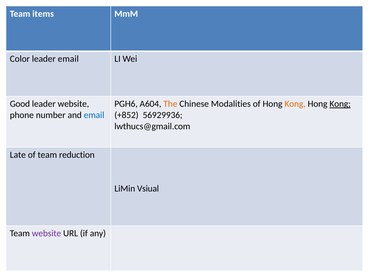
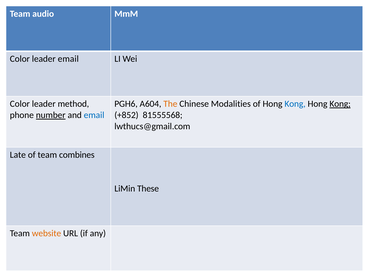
items: items -> audio (43, 14)
Good: Good -> Color (20, 104)
leader website: website -> method (73, 104)
Kong colour: orange -> blue (295, 104)
number underline: none -> present (51, 115)
56929936: 56929936 -> 81555568 (163, 115)
reduction: reduction -> combines (77, 155)
Vsiual: Vsiual -> These (148, 188)
website colour: purple -> orange (47, 233)
